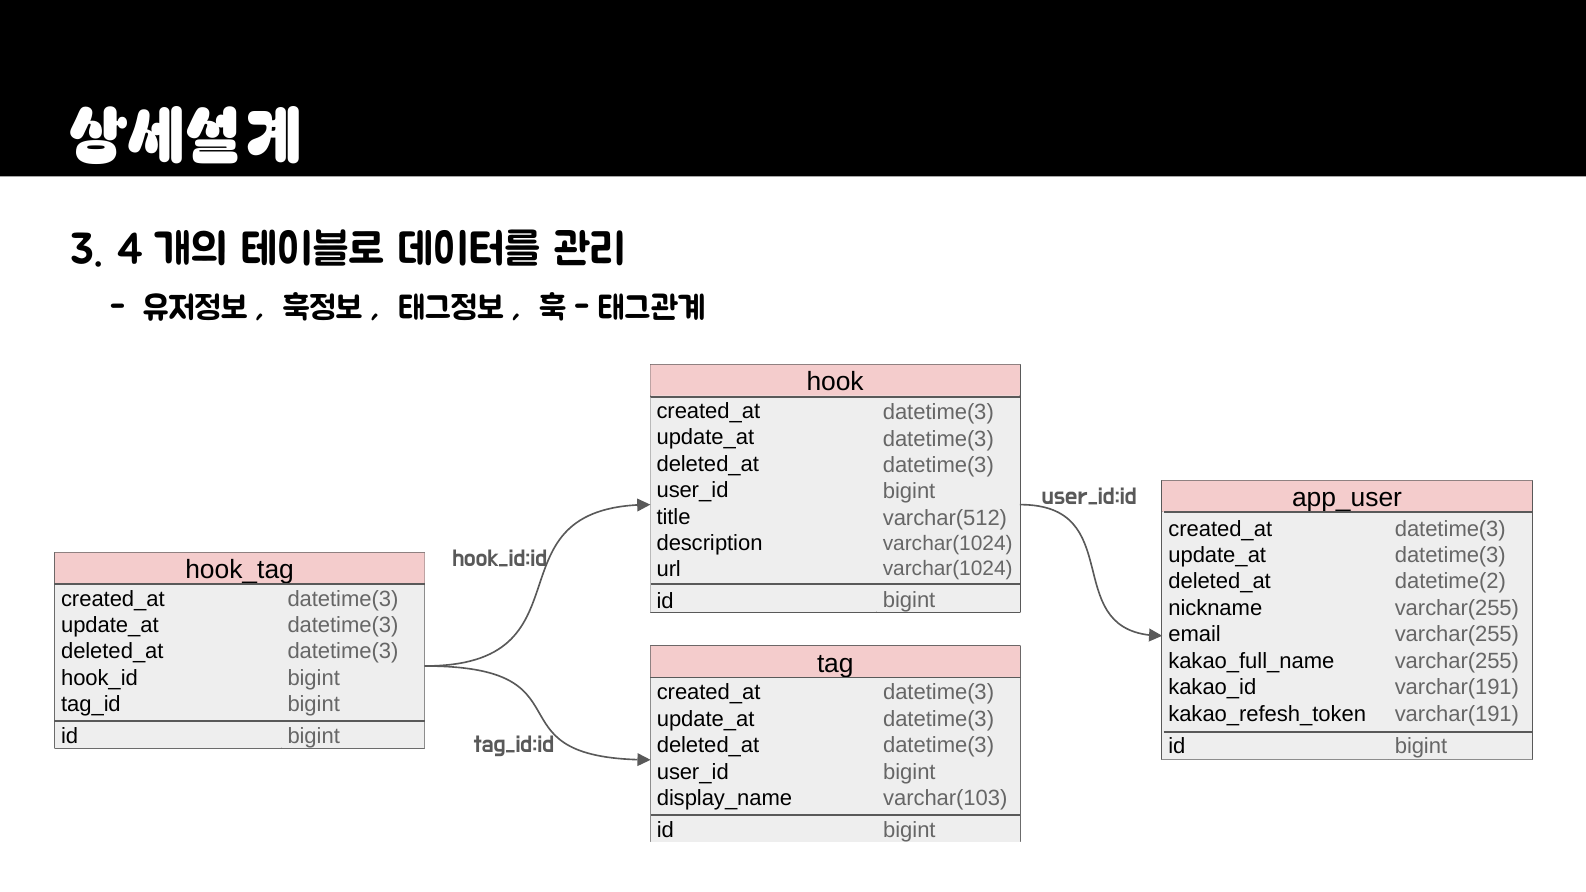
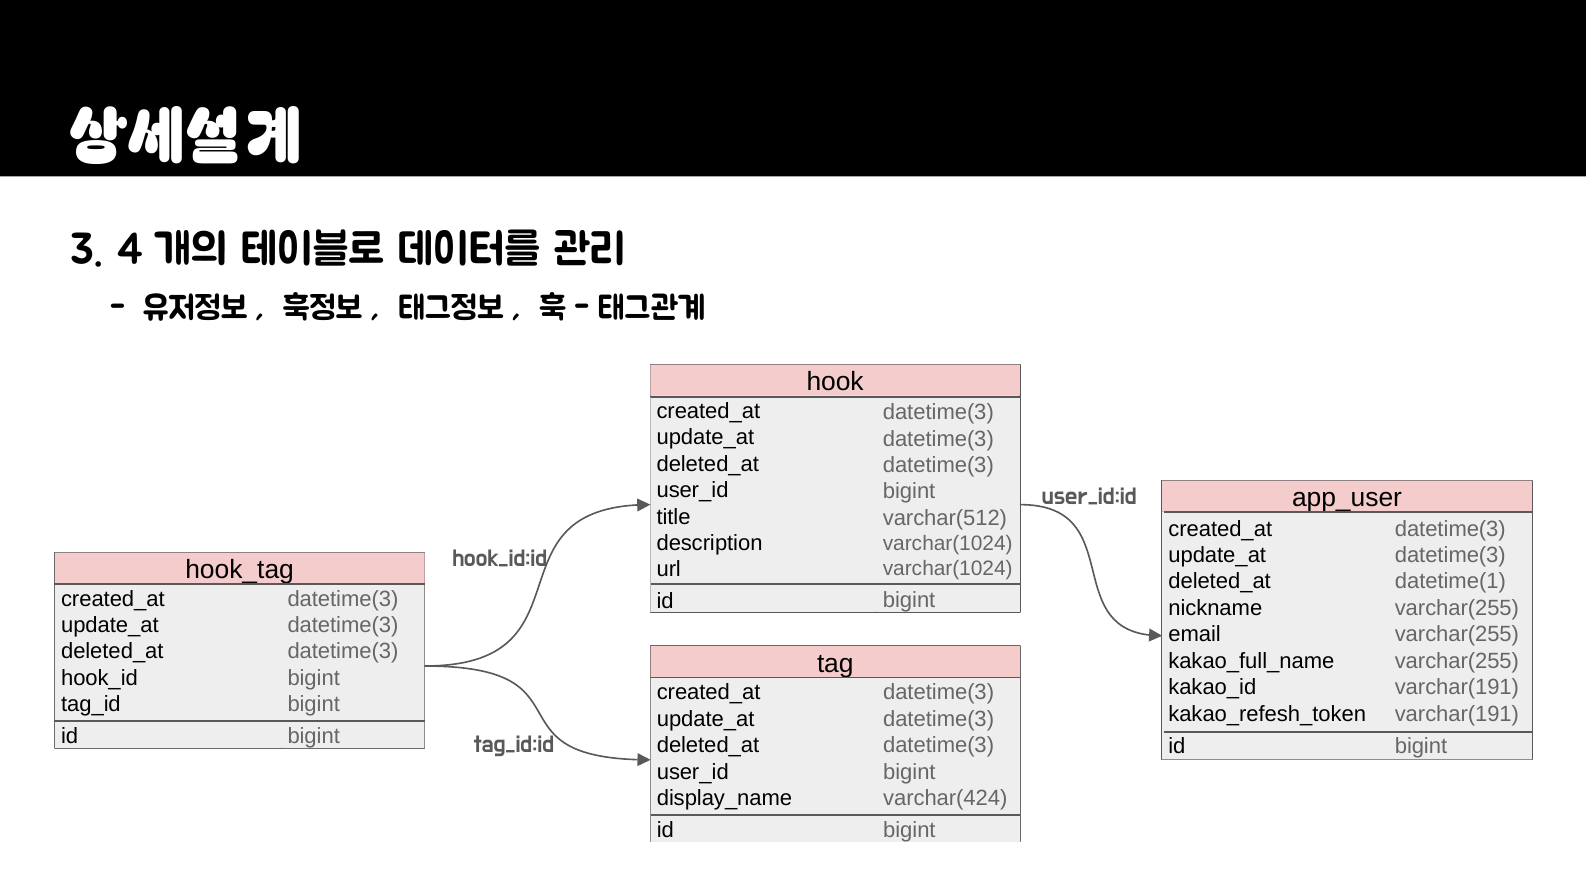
datetime(2: datetime(2 -> datetime(1 (1450, 582)
varchar(103: varchar(103 -> varchar(424 (945, 799)
